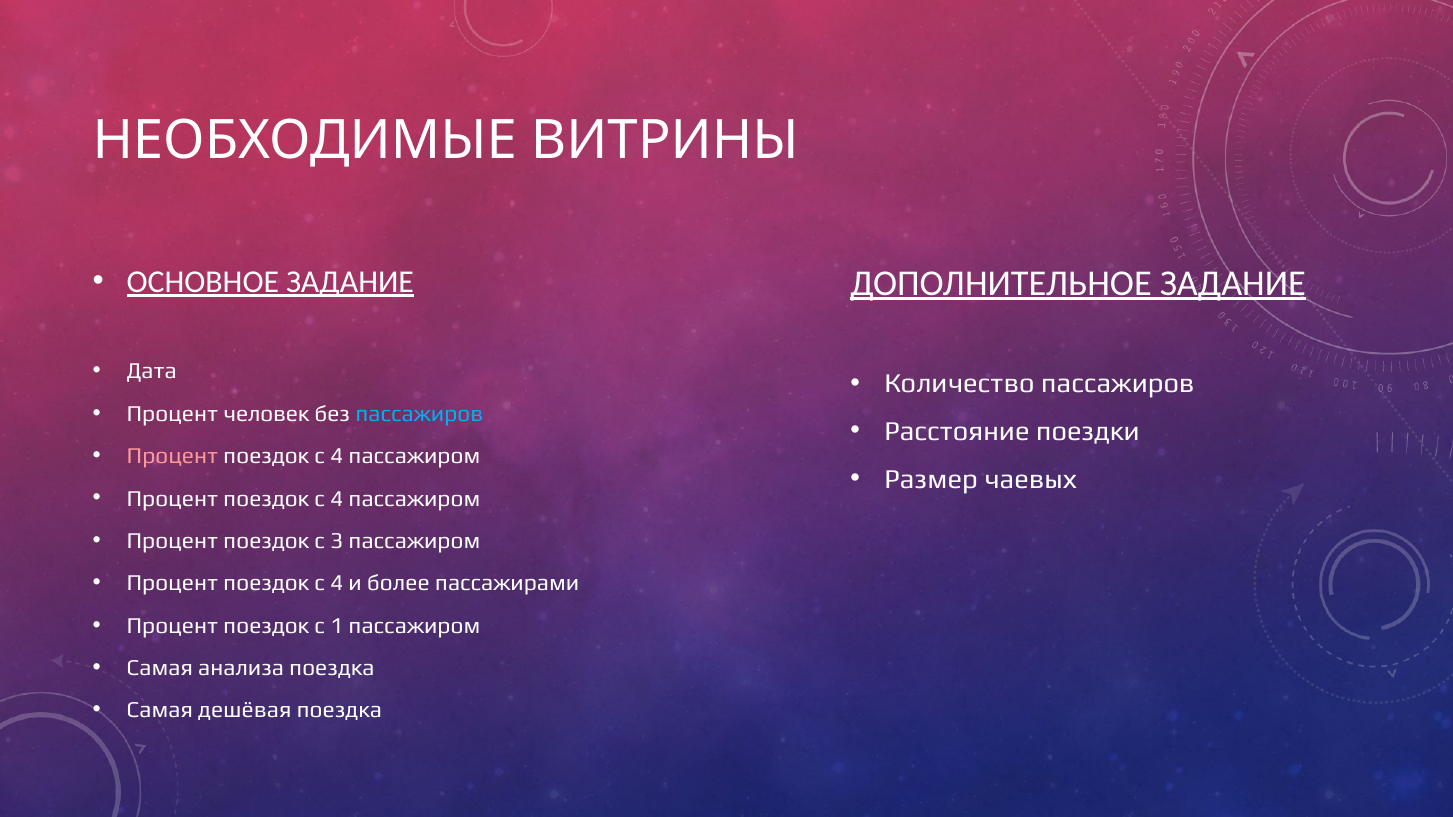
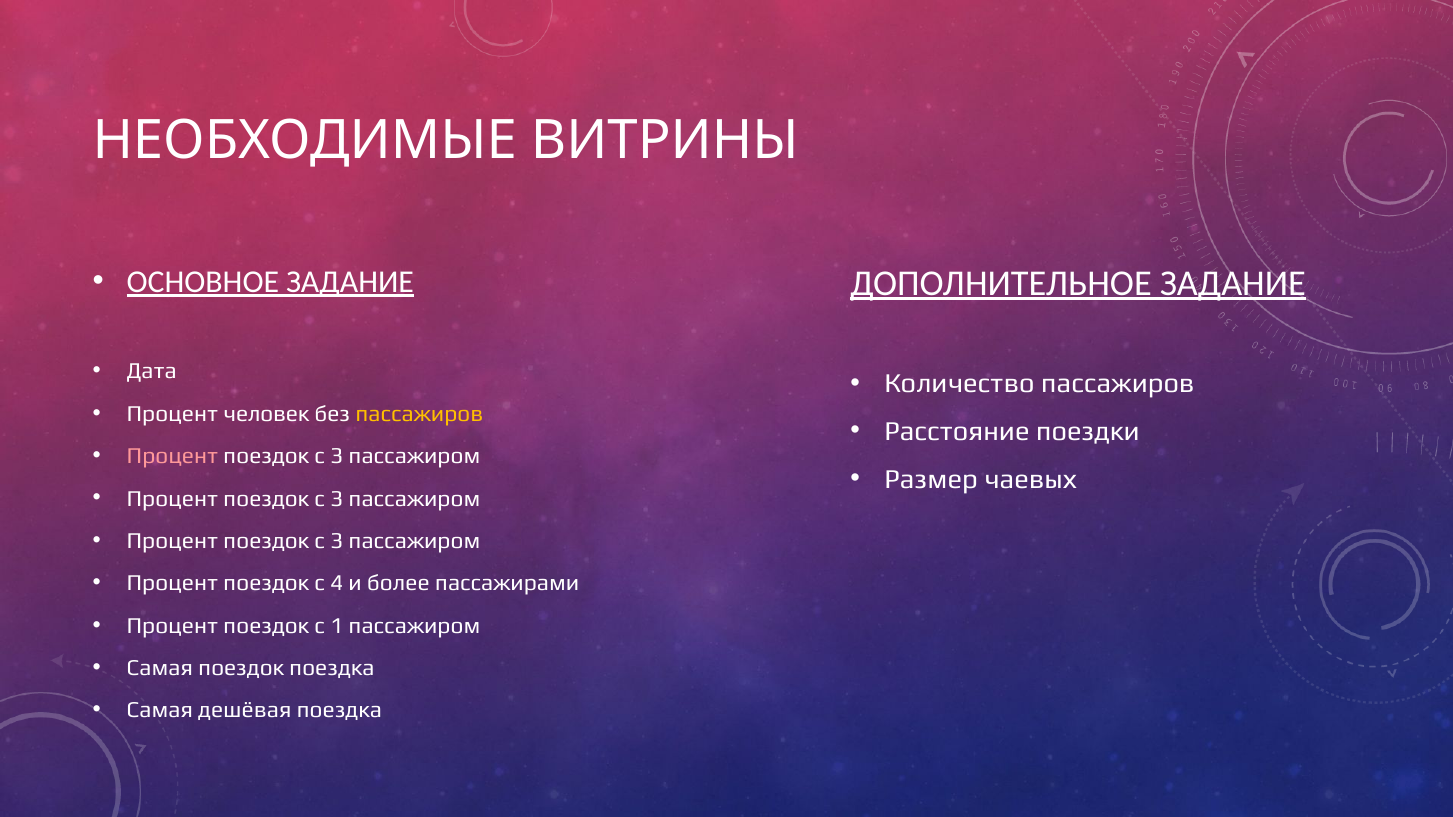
пассажиров colour: light blue -> yellow (419, 414)
4: 4 -> 3 (337, 456)
4: 4 -> 3 (337, 499)
Самая анализа: анализа -> поездок (241, 668)
